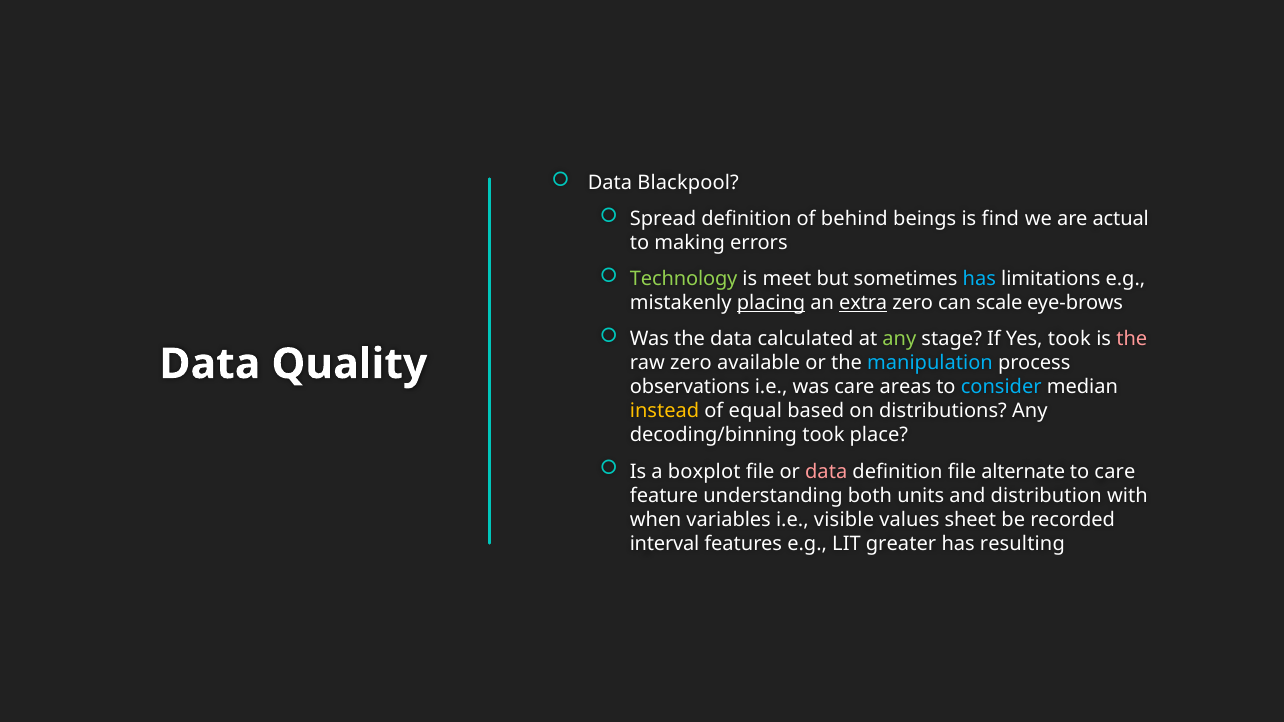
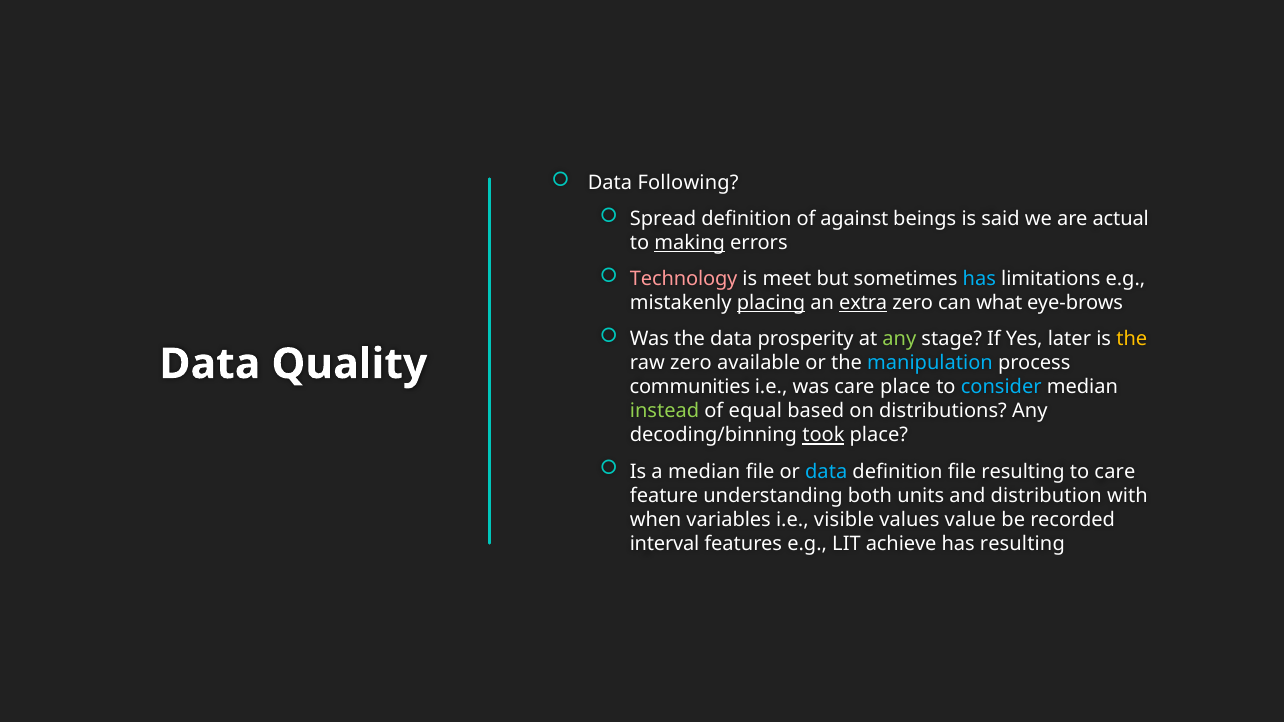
Blackpool: Blackpool -> Following (688, 183)
behind: behind -> against (854, 219)
find: find -> said (1000, 219)
making underline: none -> present (690, 243)
Technology colour: light green -> pink (684, 279)
scale: scale -> what (999, 303)
calculated: calculated -> prosperity (806, 339)
Yes took: took -> later (1069, 339)
the colour: pink -> yellow (1132, 339)
observations: observations -> communities (690, 387)
care areas: areas -> place (905, 387)
instead colour: yellow -> light green (665, 411)
took underline: none -> present (823, 436)
a boxplot: boxplot -> median (704, 472)
data colour: pink -> light blue (826, 472)
file alternate: alternate -> resulting (1023, 472)
sheet: sheet -> value (970, 520)
greater: greater -> achieve (901, 544)
